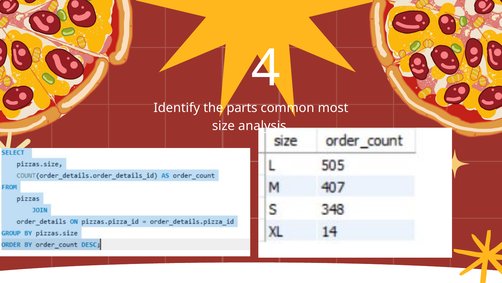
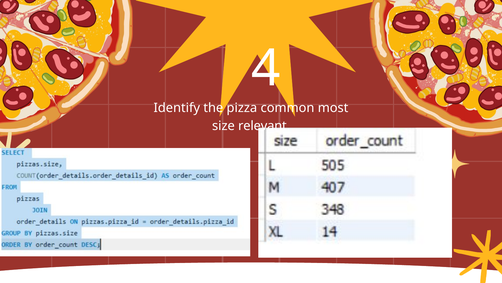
parts: parts -> pizza (242, 108)
analysis: analysis -> relevant (264, 126)
